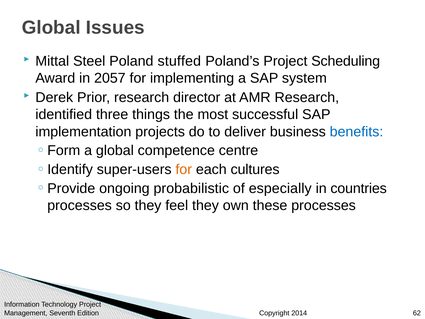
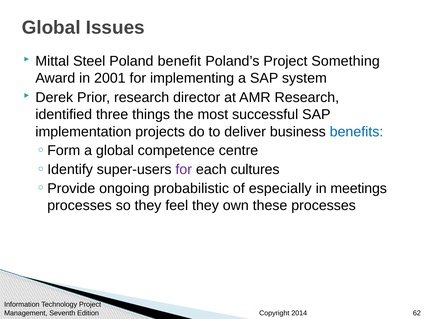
stuffed: stuffed -> benefit (179, 61)
Scheduling: Scheduling -> Something (346, 61)
2057: 2057 -> 2001 (110, 78)
for colour: orange -> purple (184, 169)
countries: countries -> meetings (359, 188)
